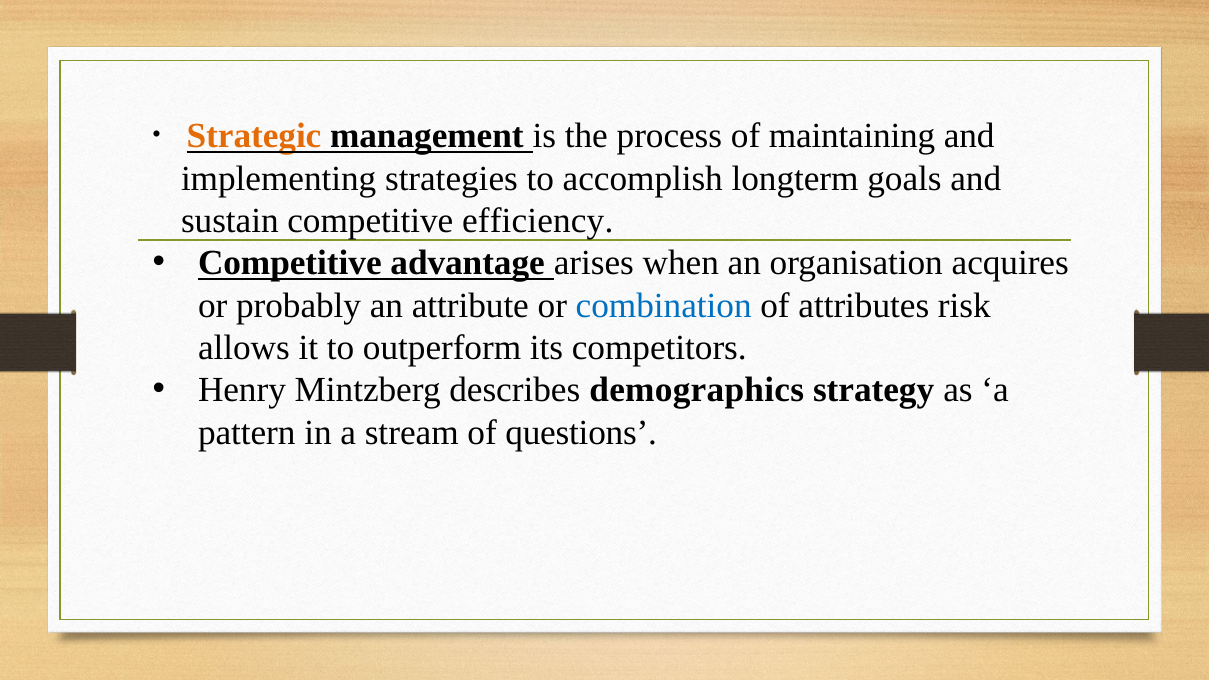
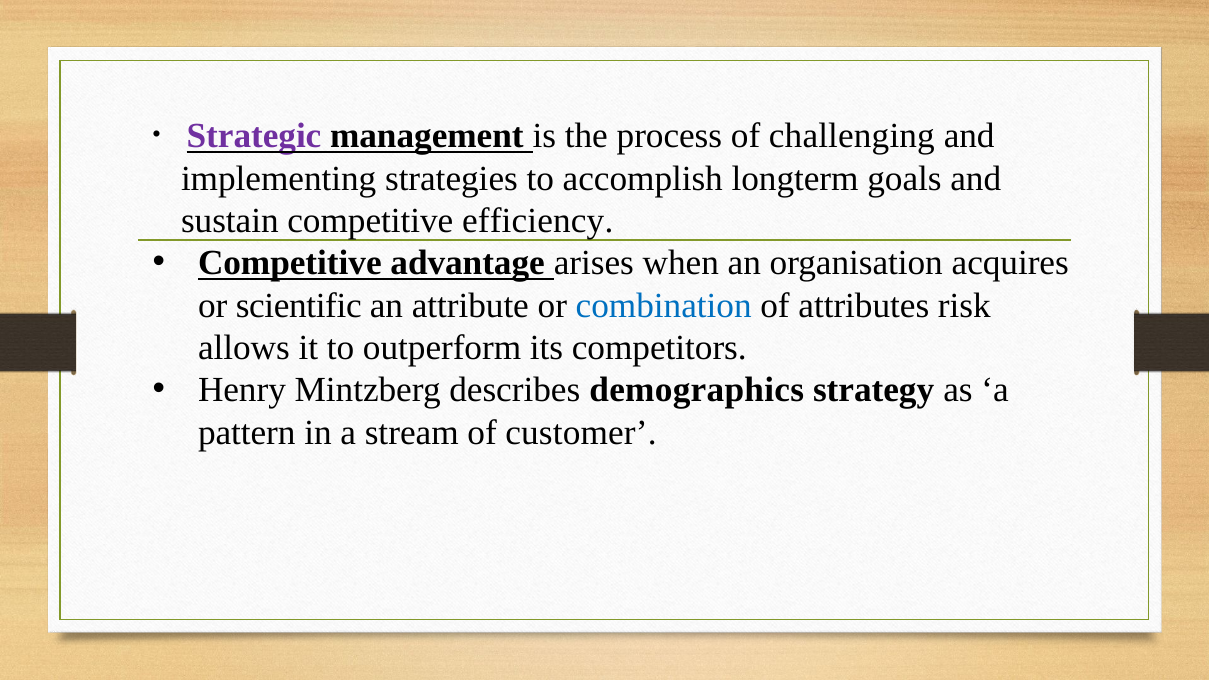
Strategic colour: orange -> purple (254, 136)
maintaining: maintaining -> challenging (852, 136)
probably: probably -> scientific (299, 306)
questions: questions -> customer (581, 433)
